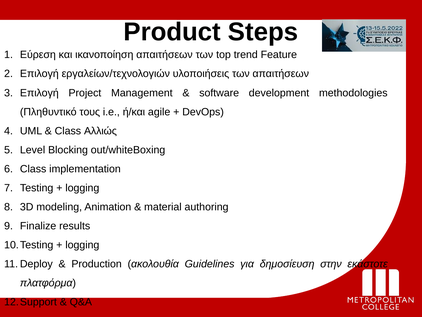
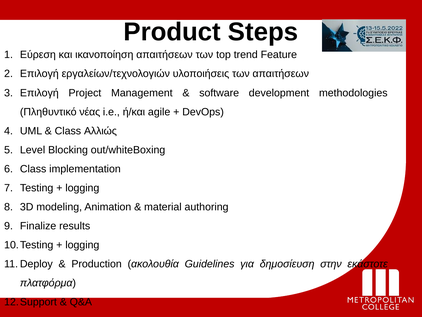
τους: τους -> νέας (90, 112)
